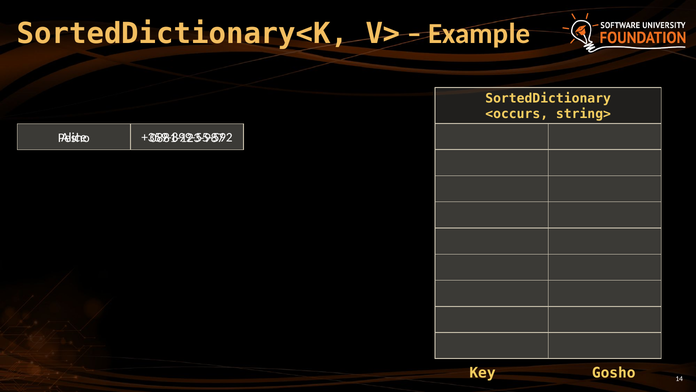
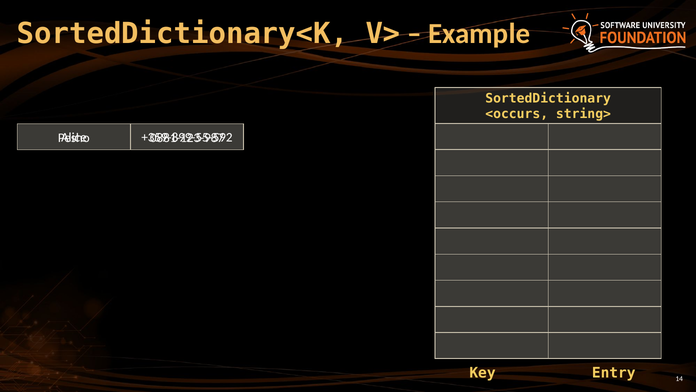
Gosho: Gosho -> Entry (614, 372)
